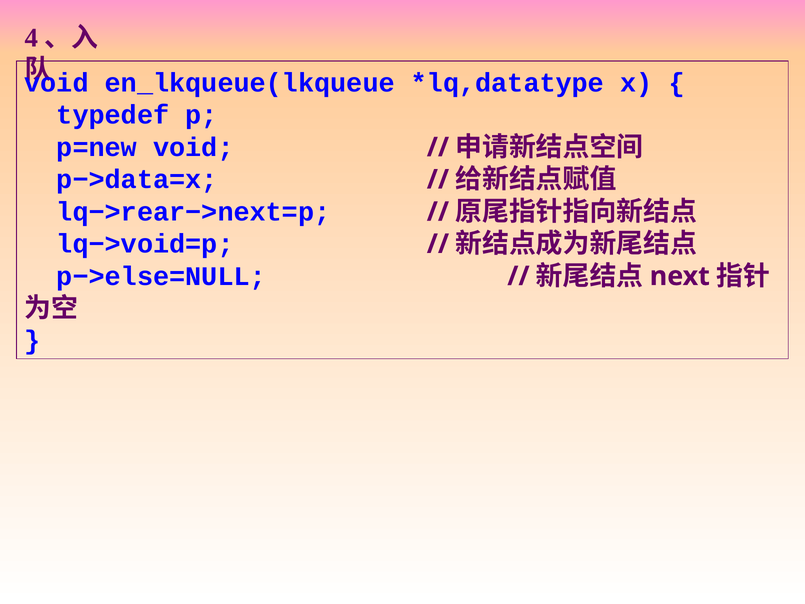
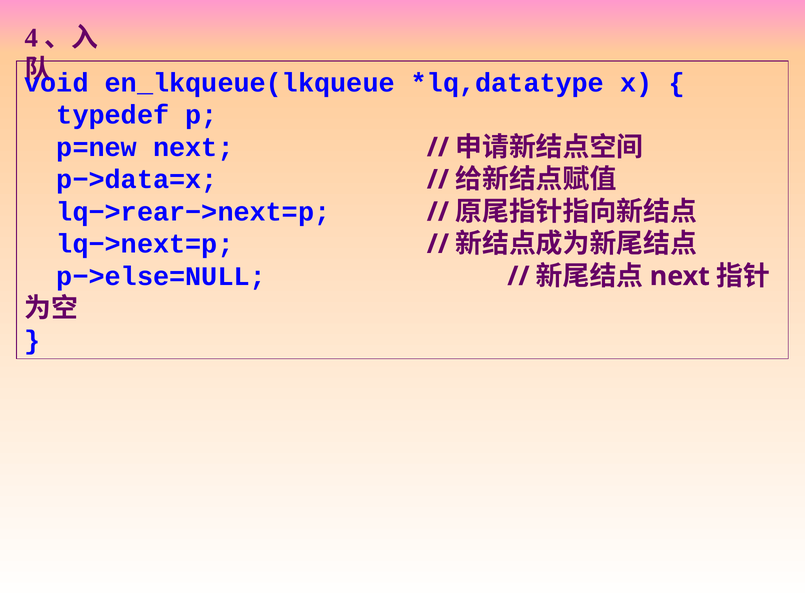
p=new void: void -> next (193, 147)
lq−>void=p: lq−>void=p -> lq−>next=p (145, 244)
